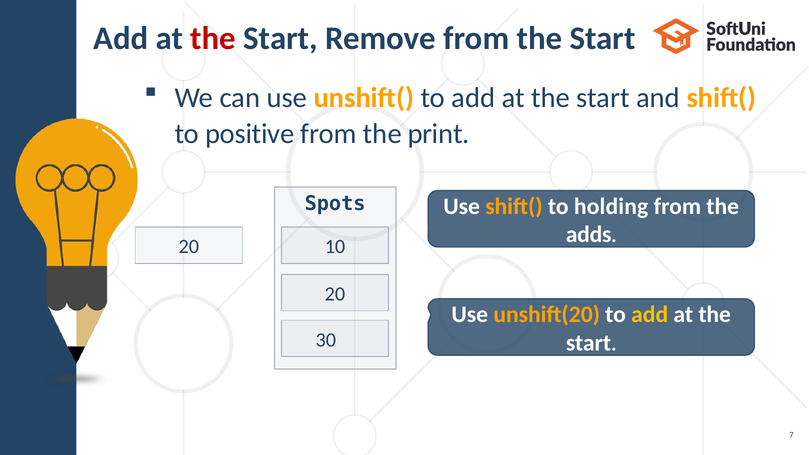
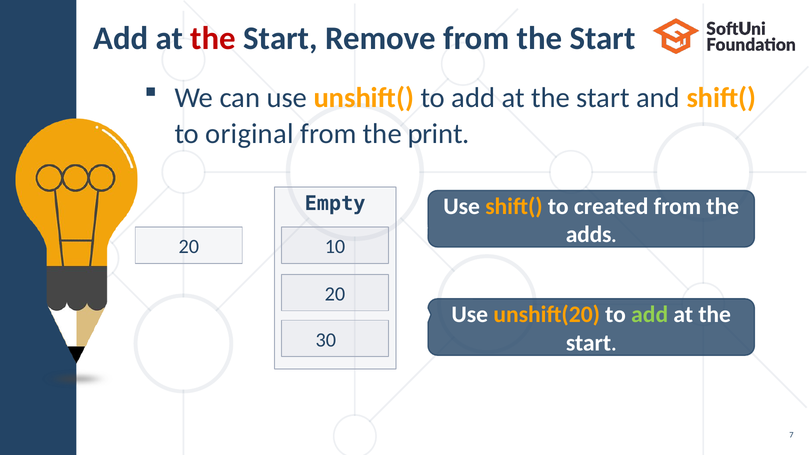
positive: positive -> original (250, 134)
Spots: Spots -> Empty (335, 203)
holding: holding -> created (611, 206)
add colour: yellow -> light green (650, 315)
